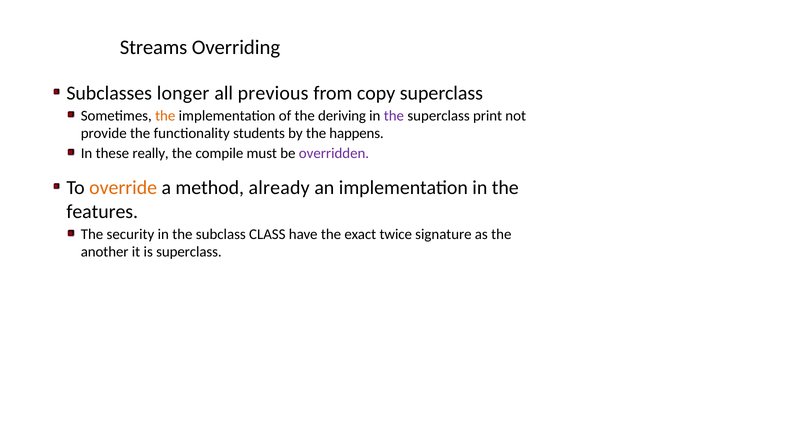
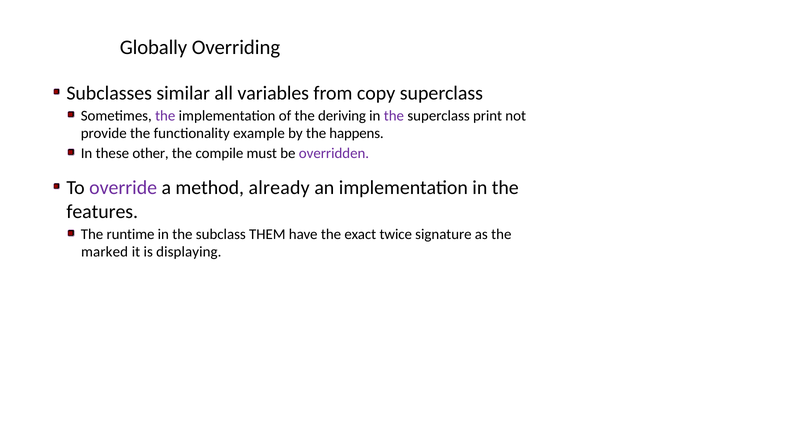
Streams: Streams -> Globally (153, 47)
longer: longer -> similar (183, 93)
previous: previous -> variables (273, 93)
the colour: orange -> purple (165, 116)
students: students -> example (259, 134)
really: really -> other (151, 154)
override colour: orange -> purple (123, 188)
security: security -> runtime (131, 234)
CLASS: CLASS -> THEM (267, 234)
another: another -> marked (105, 252)
is superclass: superclass -> displaying (189, 252)
